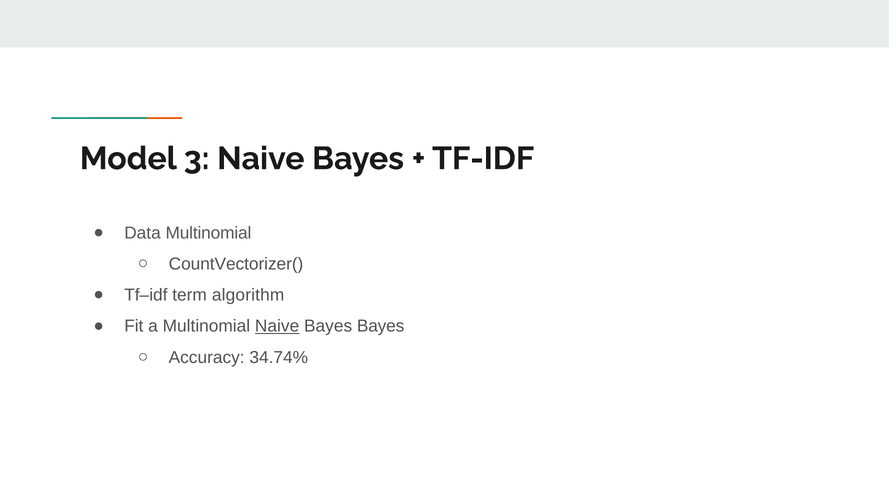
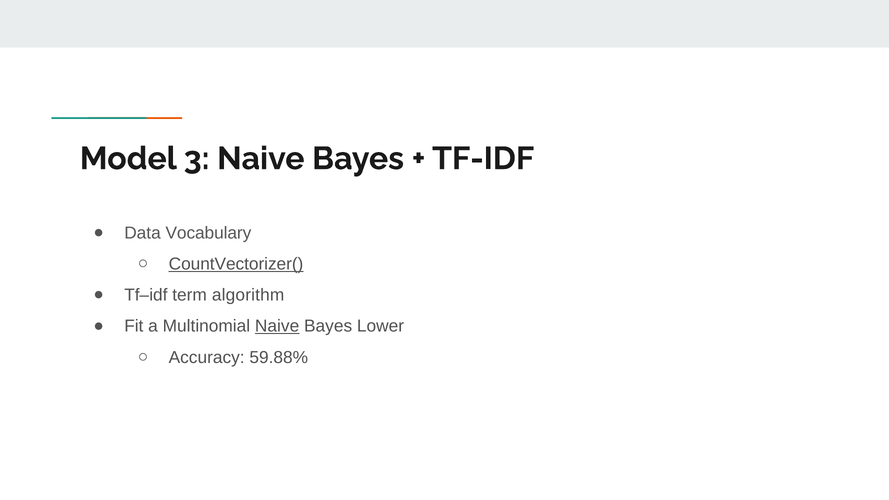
Data Multinomial: Multinomial -> Vocabulary (208, 233)
CountVectorizer( underline: none -> present (236, 264)
Bayes Bayes: Bayes -> Lower (381, 326)
34.74%: 34.74% -> 59.88% (279, 357)
